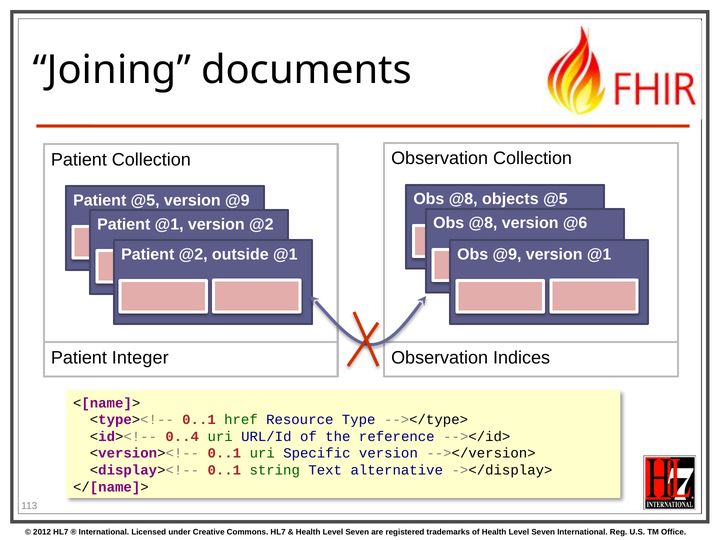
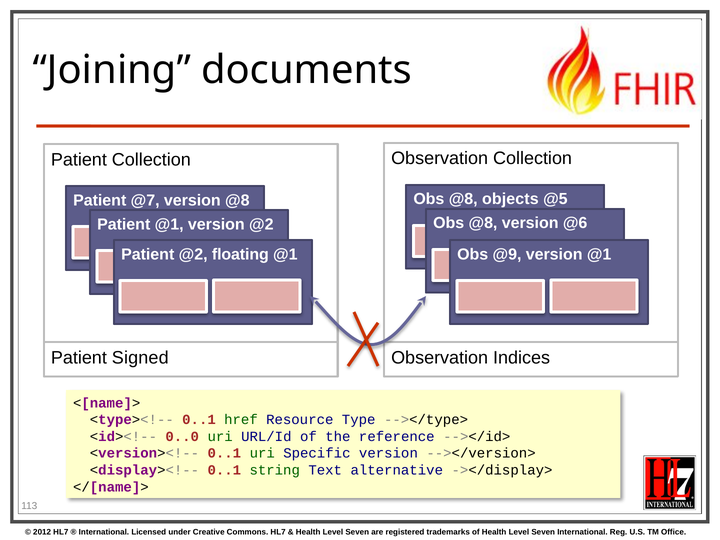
Patient @5: @5 -> @7 (145, 200)
version @9: @9 -> @8 (237, 200)
outside: outside -> floating (240, 254)
Integer: Integer -> Signed (140, 358)
0..4: 0..4 -> 0..0 (182, 437)
